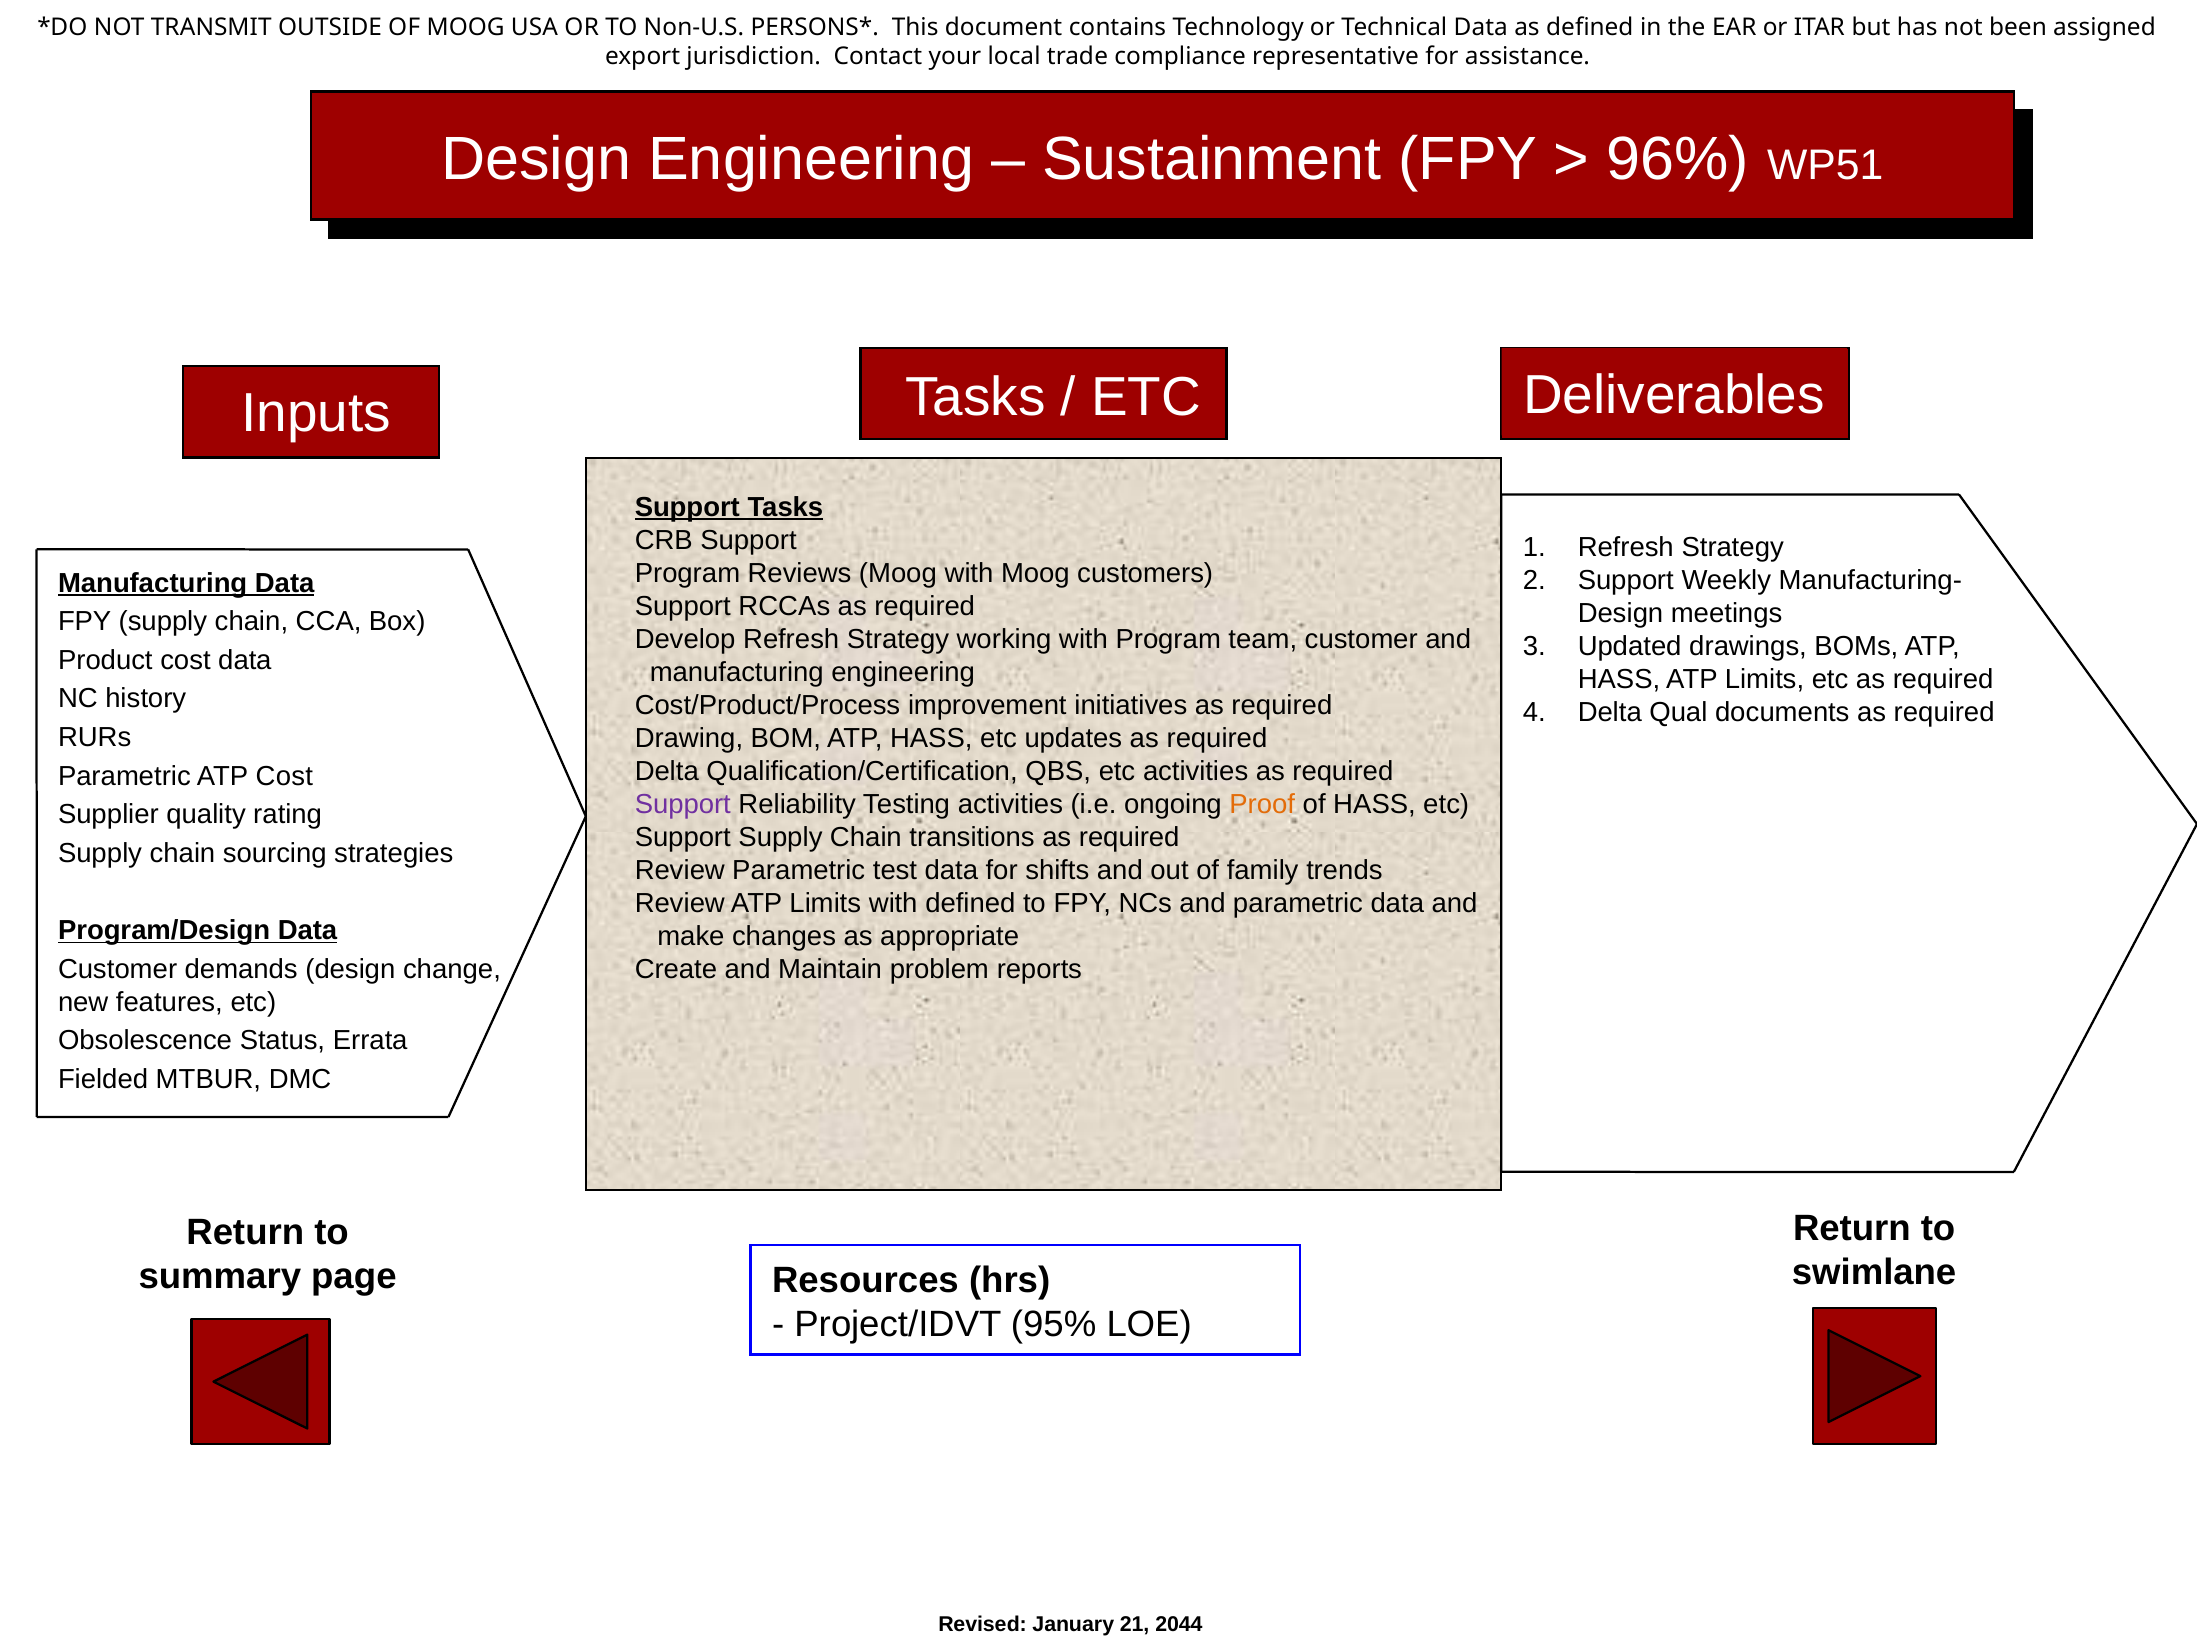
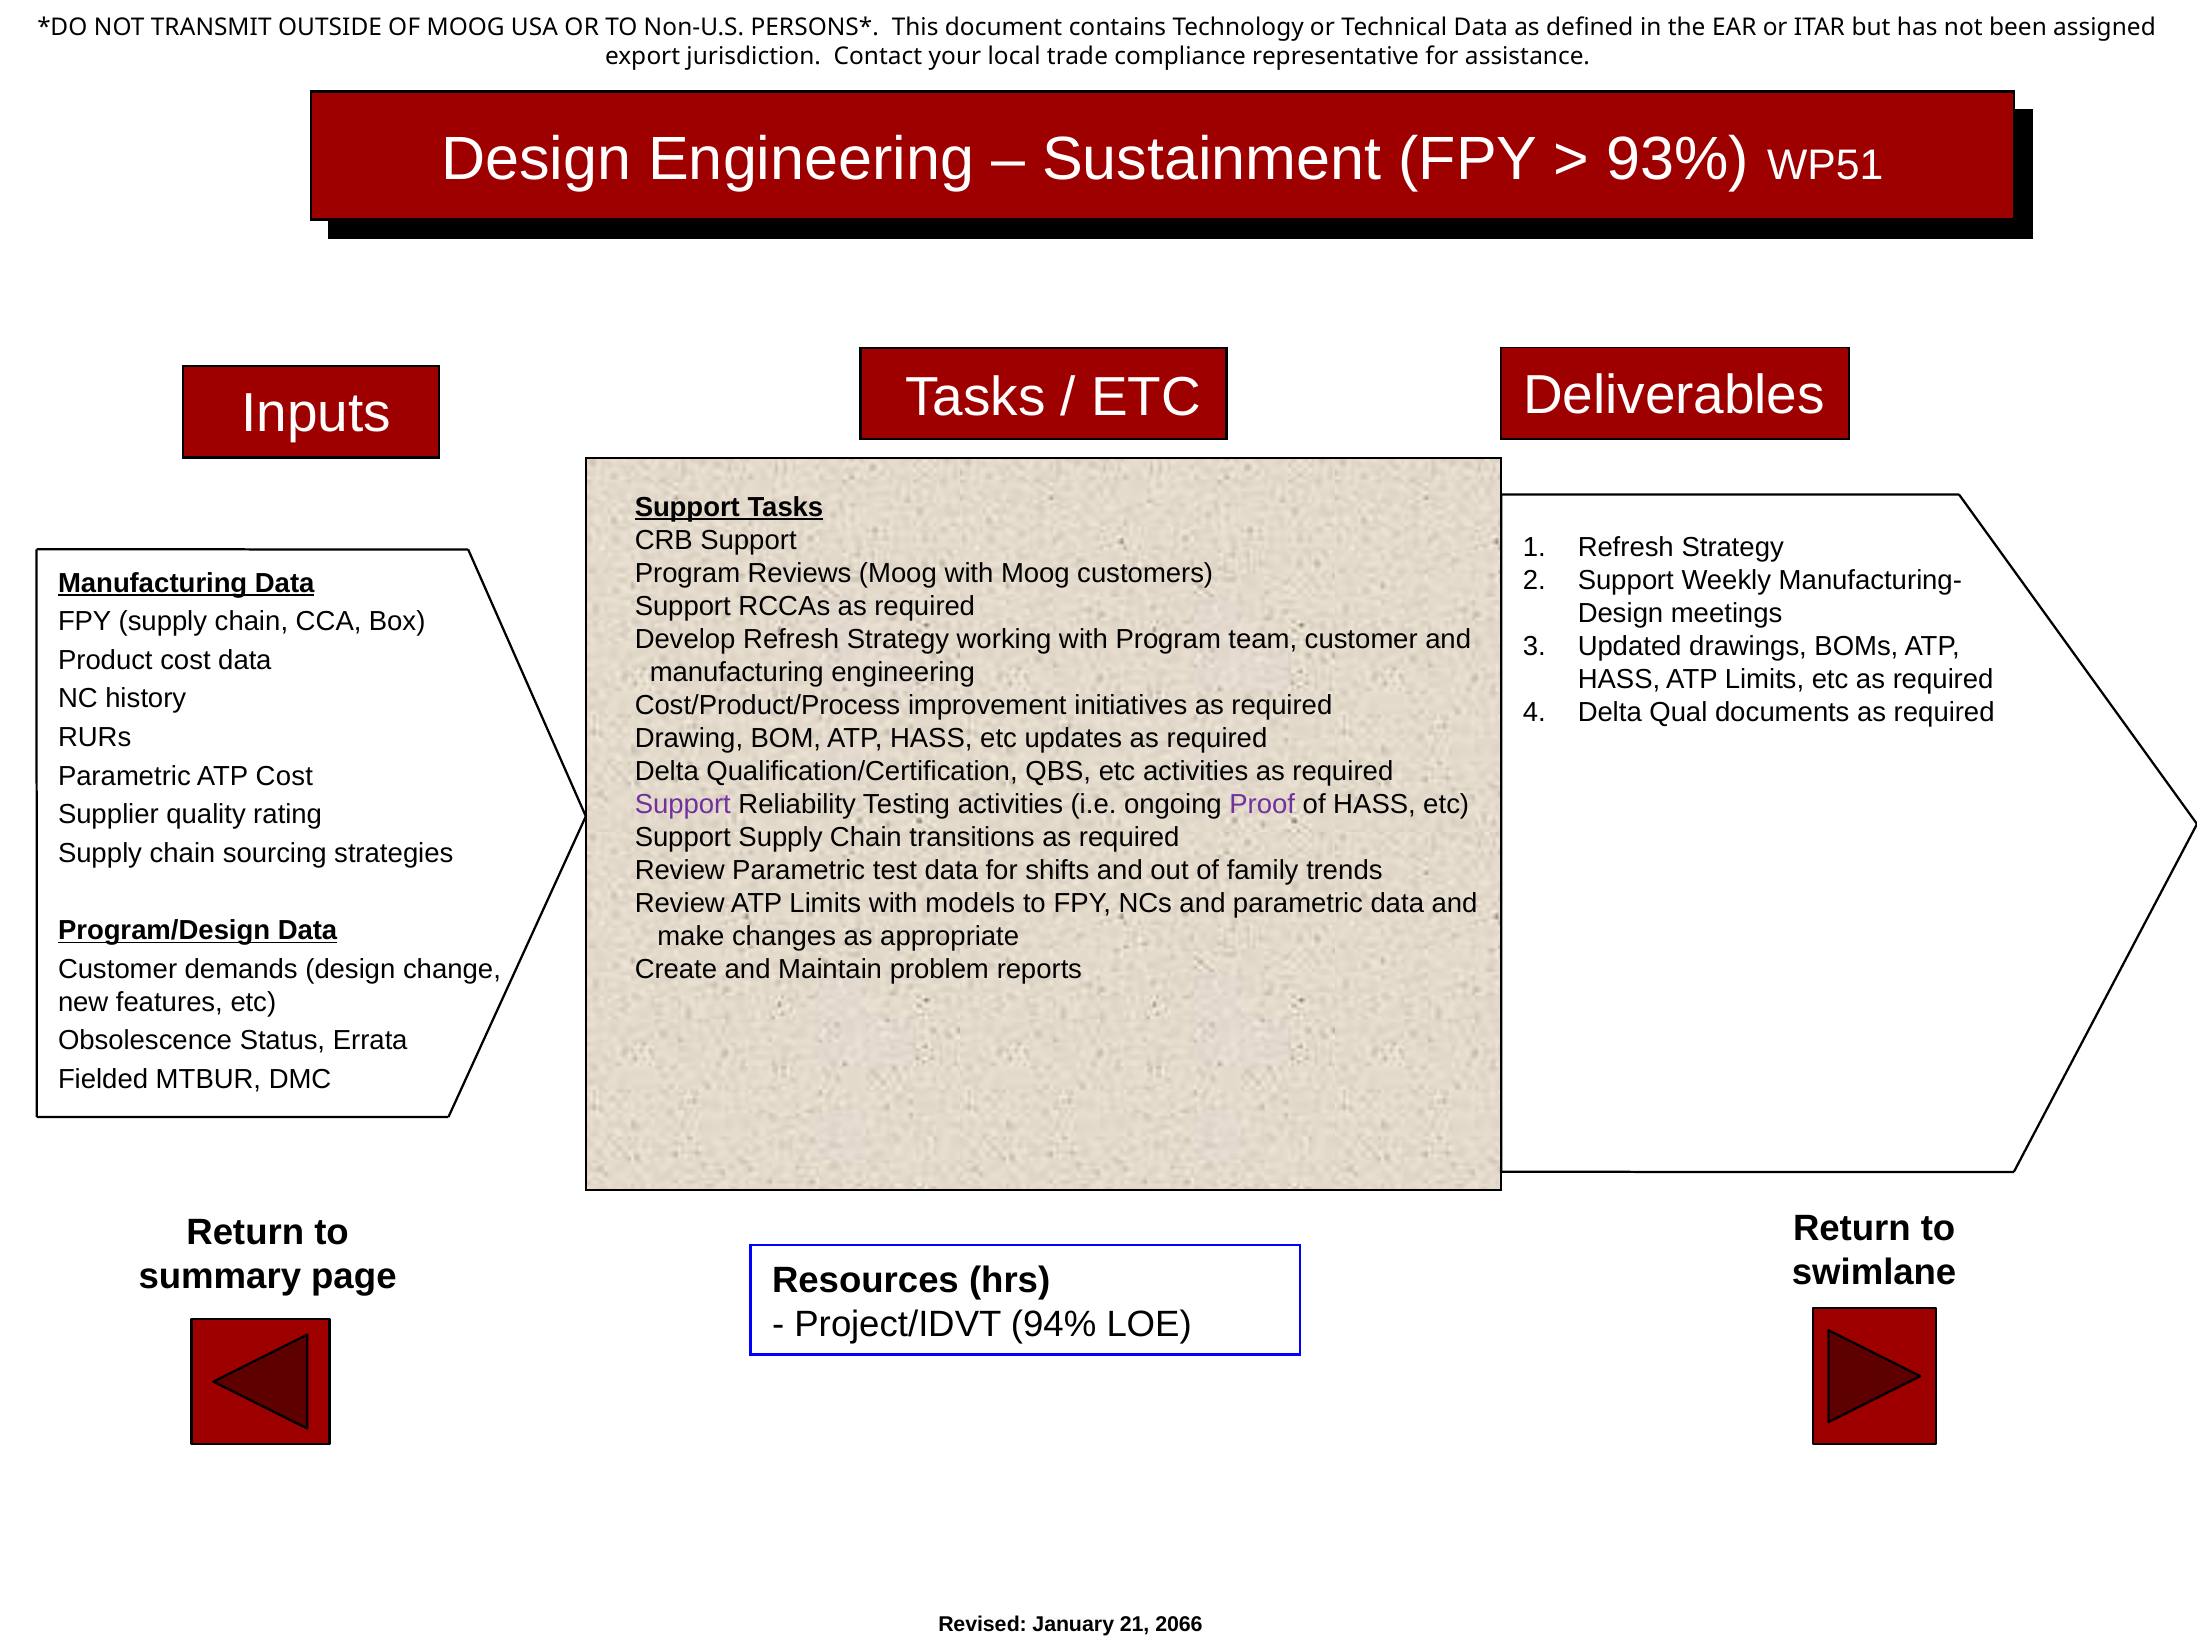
96%: 96% -> 93% (1678, 160)
Proof colour: orange -> purple (1262, 804)
with defined: defined -> models (970, 904)
95%: 95% -> 94% (1054, 1324)
2044: 2044 -> 2066 (1179, 1625)
